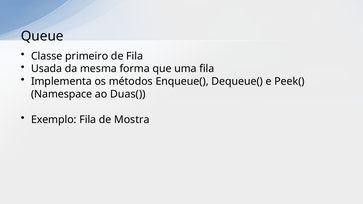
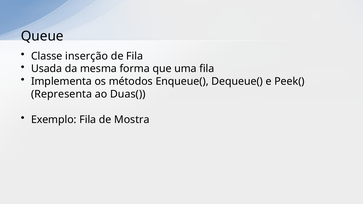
primeiro: primeiro -> inserção (87, 56)
Namespace: Namespace -> Representa (62, 94)
